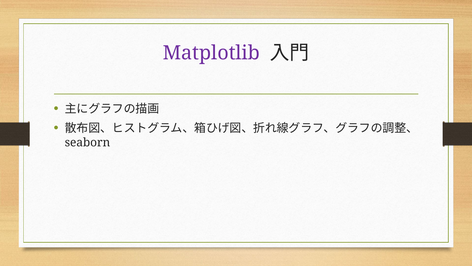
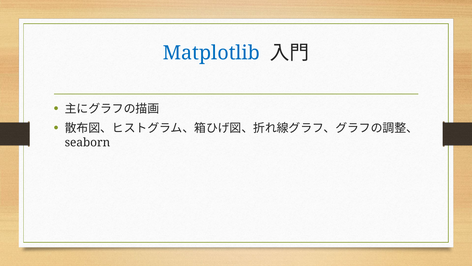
Matplotlib colour: purple -> blue (211, 53)
